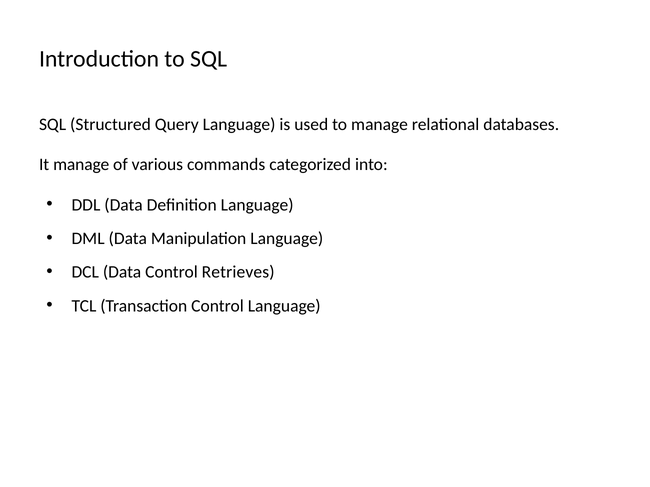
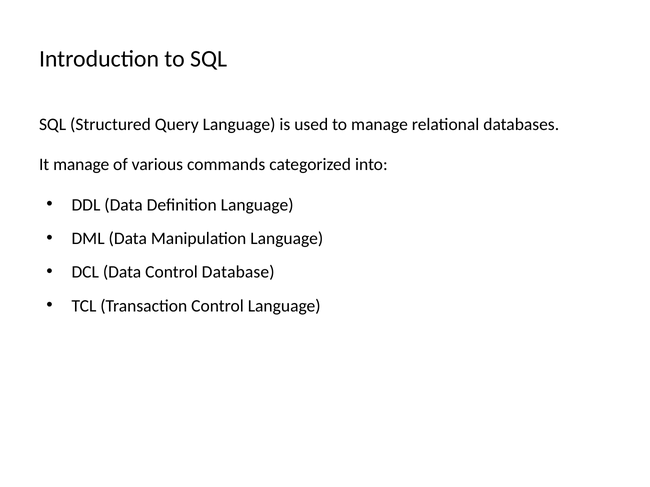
Retrieves: Retrieves -> Database (238, 272)
